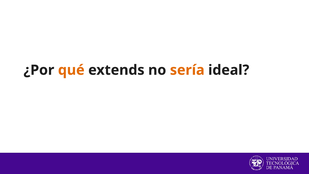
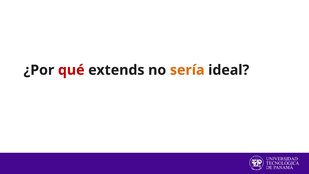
qué colour: orange -> red (71, 70)
